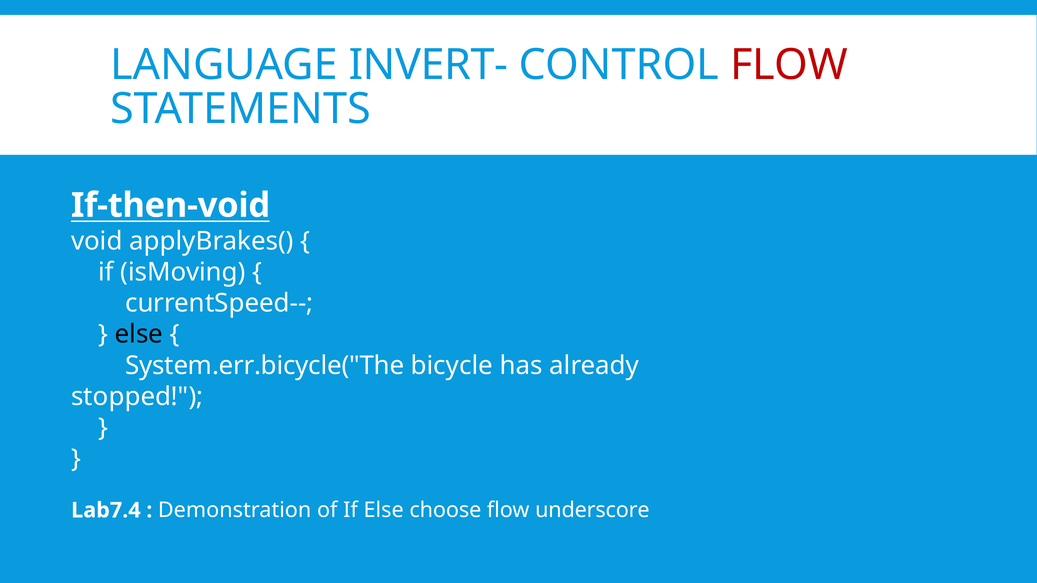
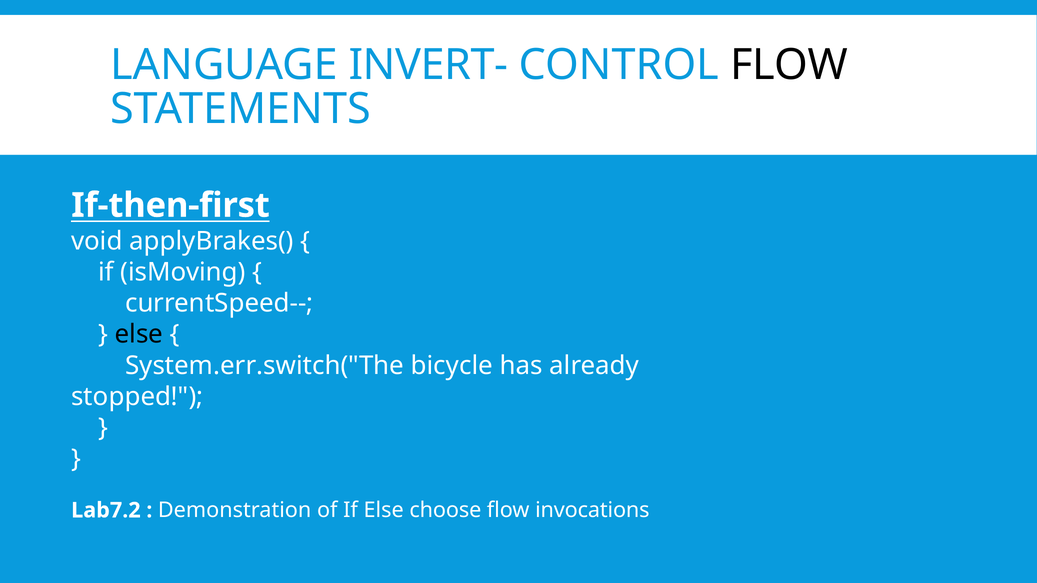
FLOW colour: red -> black (789, 65)
If-then-void: If-then-void -> If-then-first (170, 206)
System.err.bicycle("The: System.err.bicycle("The -> System.err.switch("The (265, 366)
Lab7.4: Lab7.4 -> Lab7.2 (106, 511)
underscore: underscore -> invocations (592, 511)
